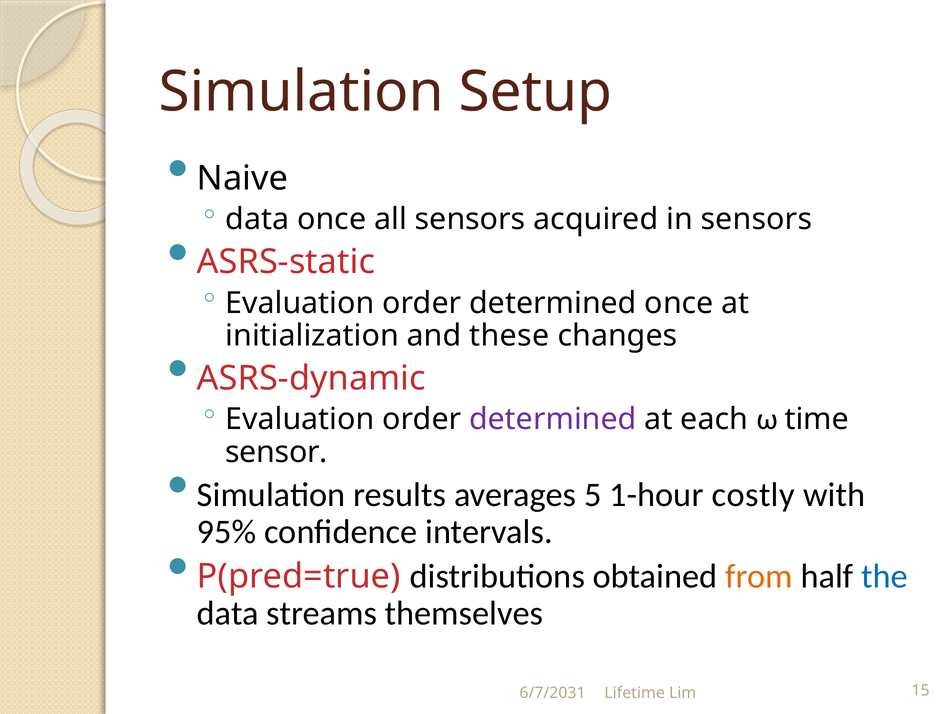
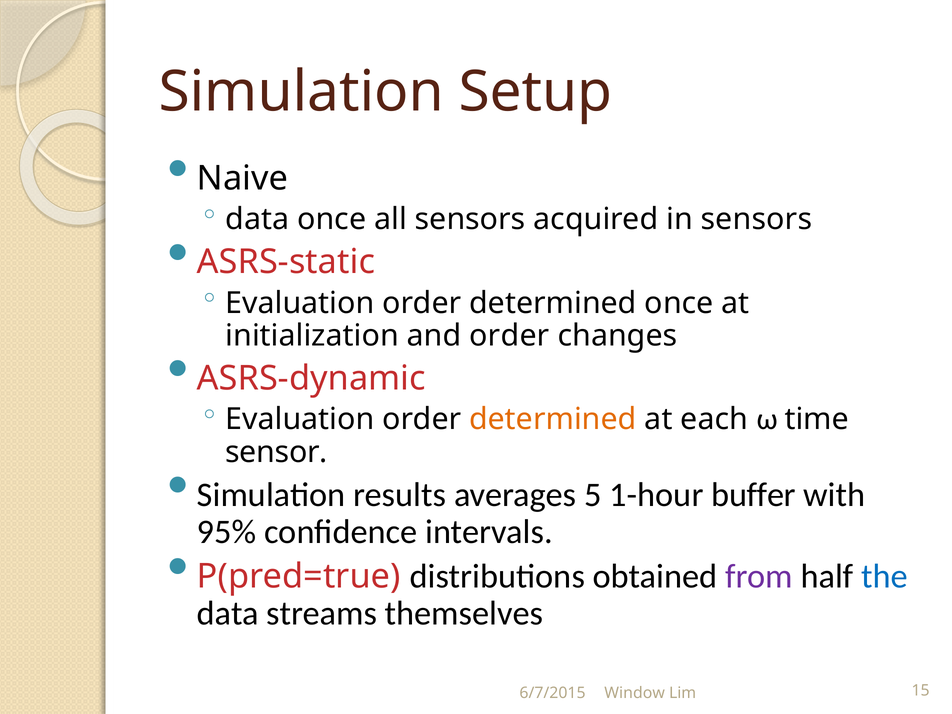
and these: these -> order (509, 336)
determined colour: purple -> orange (553, 419)
costly: costly -> buffer (754, 495)
from colour: orange -> purple (759, 576)
6/7/2031: 6/7/2031 -> 6/7/2015 (553, 693)
Lifetime: Lifetime -> Window (635, 693)
